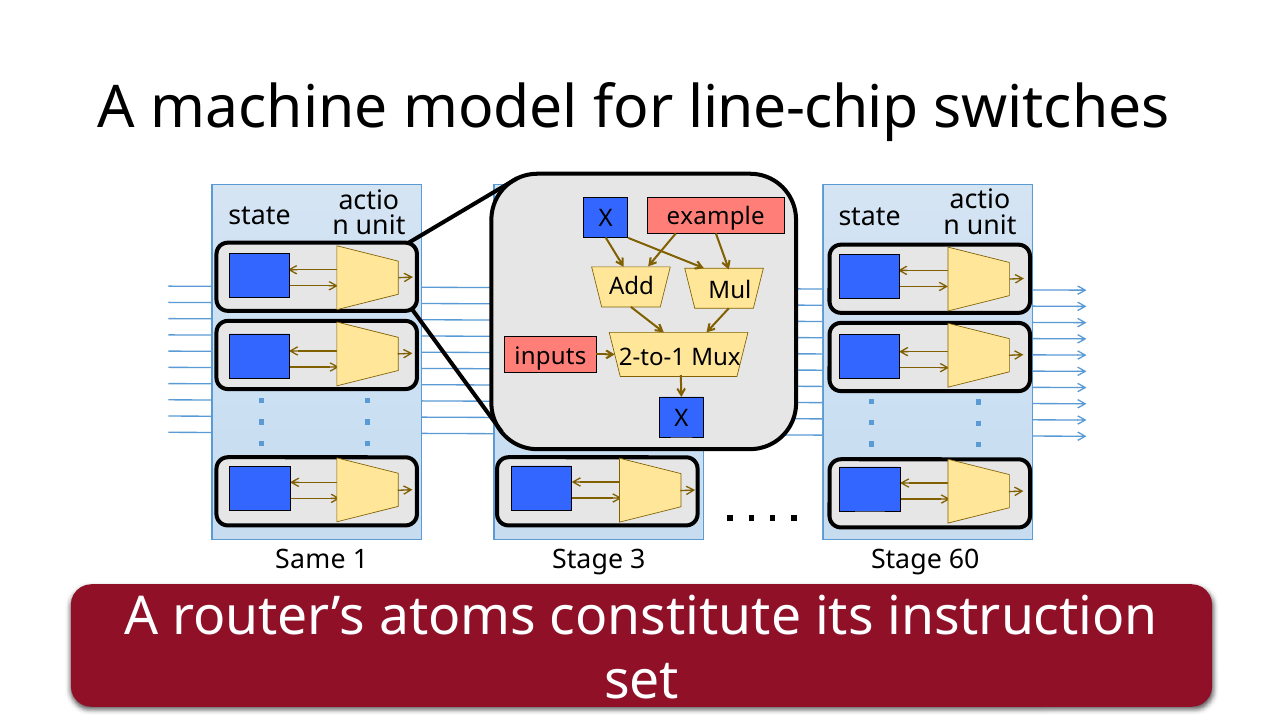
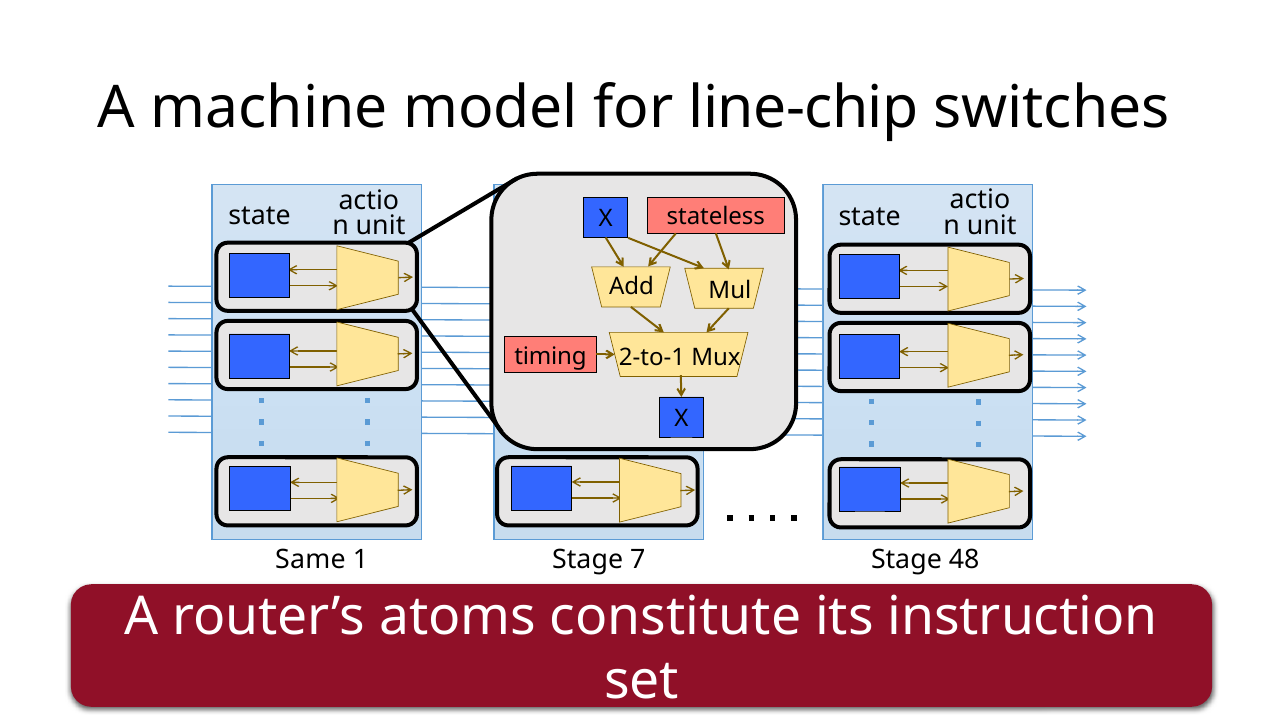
example: example -> stateless (716, 217)
inputs: inputs -> timing (551, 356)
3: 3 -> 7 (638, 560)
60: 60 -> 48 (964, 560)
